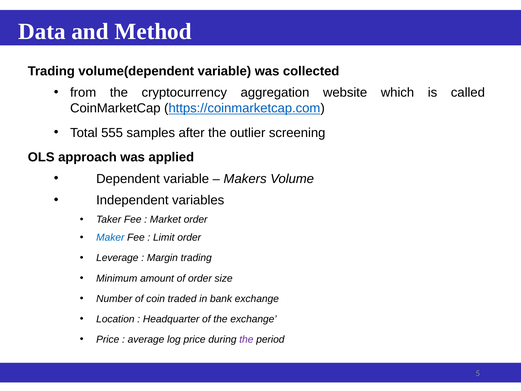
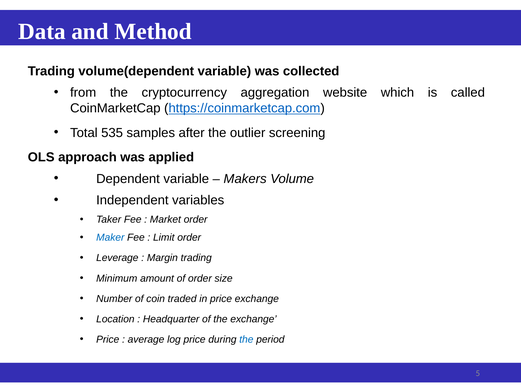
555: 555 -> 535 (112, 133)
in bank: bank -> price (221, 299)
the colour: purple -> blue (246, 339)
